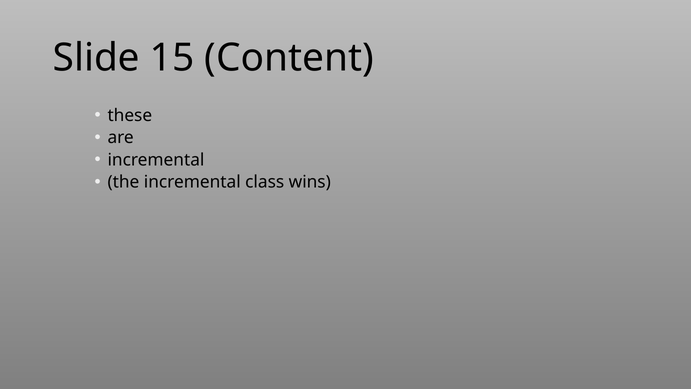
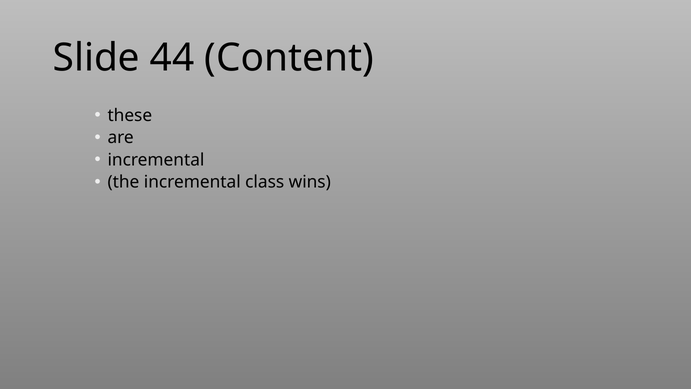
15: 15 -> 44 (172, 58)
